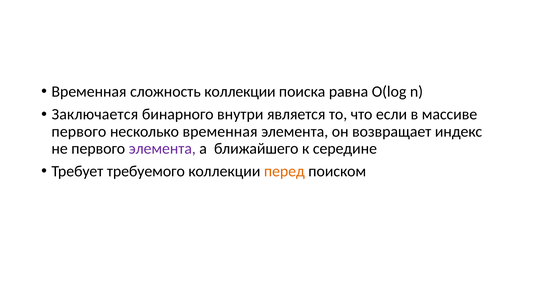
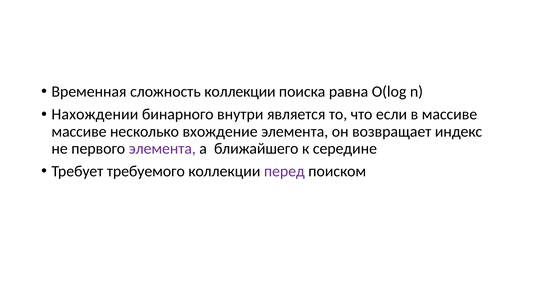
Заключается: Заключается -> Нахождении (95, 114)
первого: первого -> массиве (79, 131)
несколько временная: временная -> вхождение (220, 131)
перед colour: orange -> purple (284, 171)
